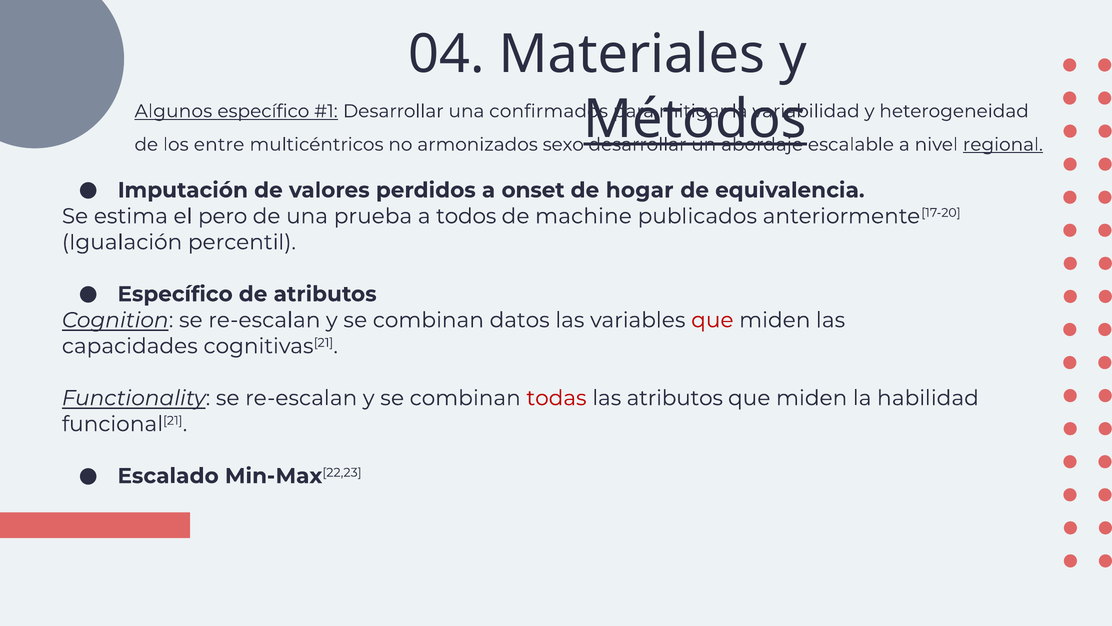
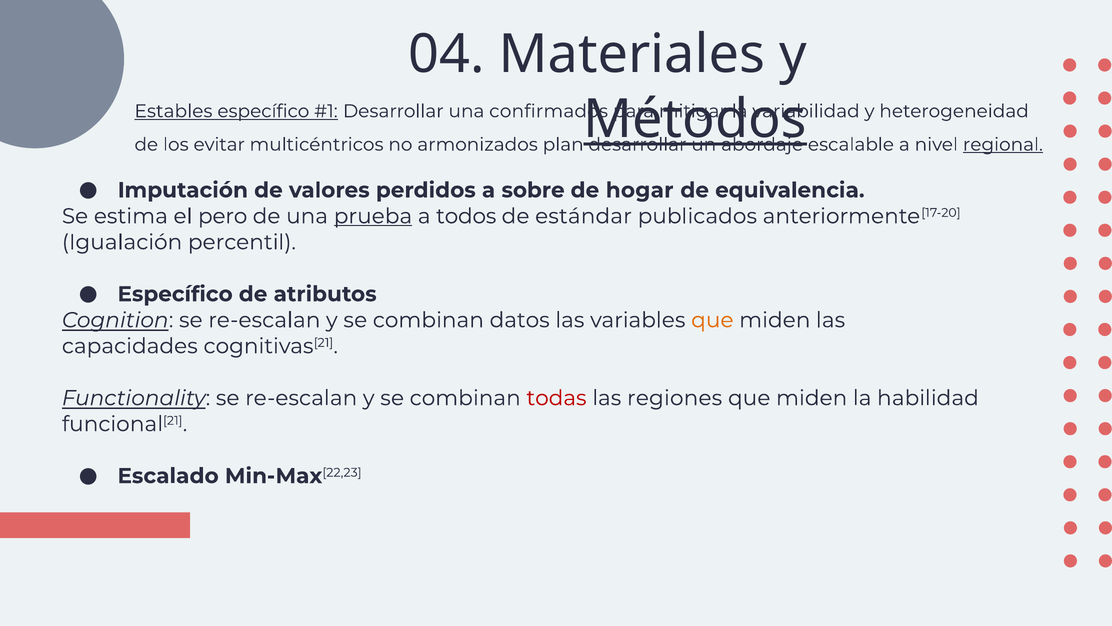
Algunos: Algunos -> Estables (173, 111)
entre: entre -> evitar (219, 144)
sexo: sexo -> plan (563, 144)
onset: onset -> sobre (533, 190)
prueba underline: none -> present (373, 216)
machine: machine -> estándar (583, 216)
que colour: red -> orange (712, 320)
las atributos: atributos -> regiones (675, 398)
